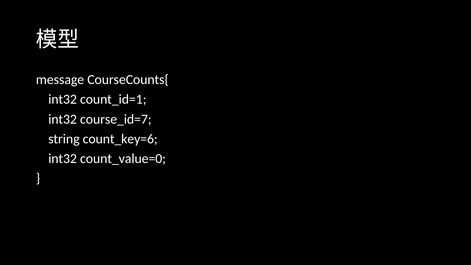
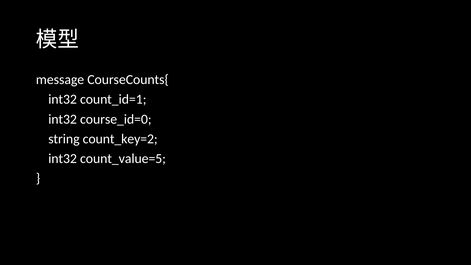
course_id=7: course_id=7 -> course_id=0 (116, 119)
count_key=6: count_key=6 -> count_key=2 (120, 139)
count_value=0: count_value=0 -> count_value=5 (123, 159)
